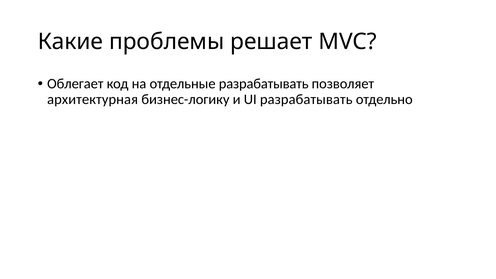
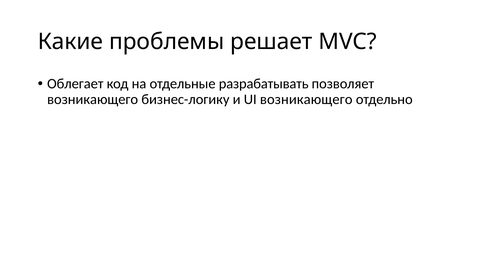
архитектурная: архитектурная -> возникающего (93, 99)
UI разрабатывать: разрабатывать -> возникающего (306, 99)
